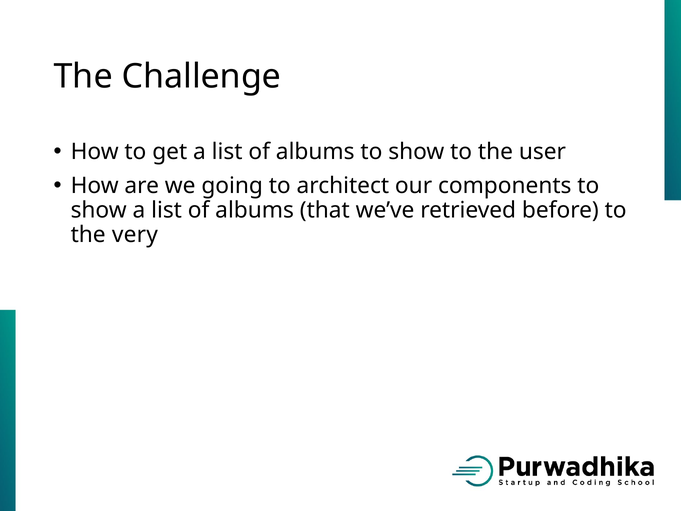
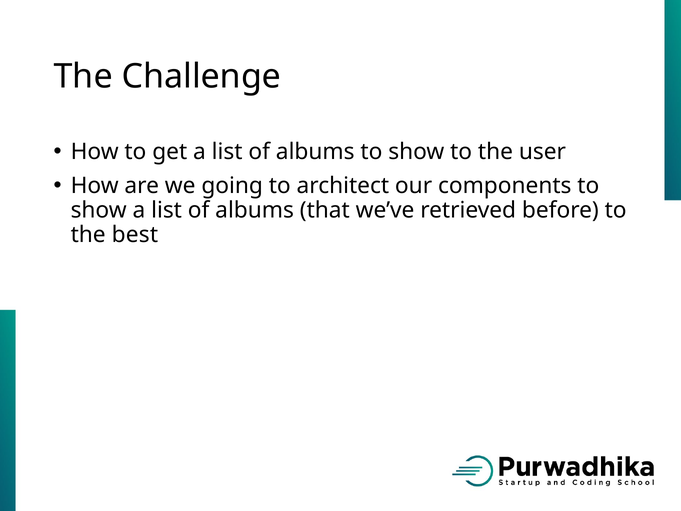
very: very -> best (135, 234)
